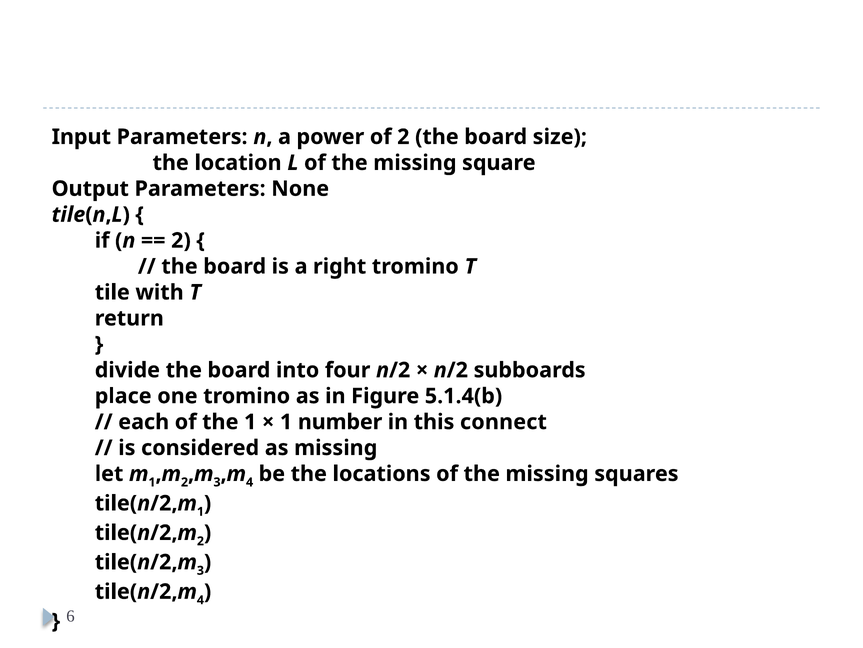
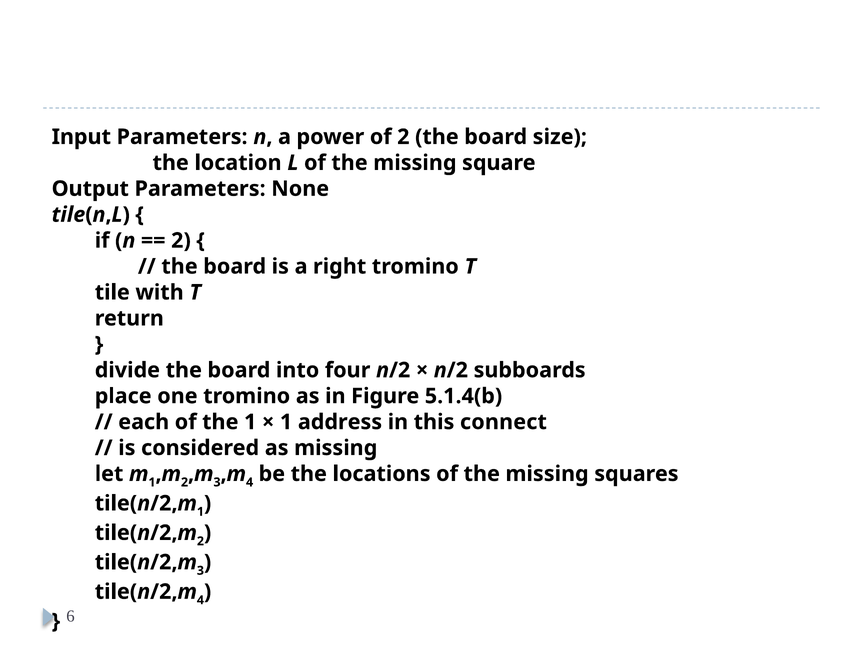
number: number -> address (340, 422)
